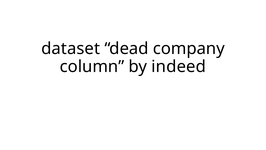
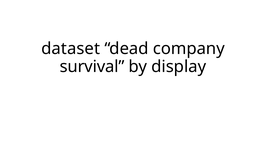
column: column -> survival (92, 66)
indeed: indeed -> display (179, 66)
